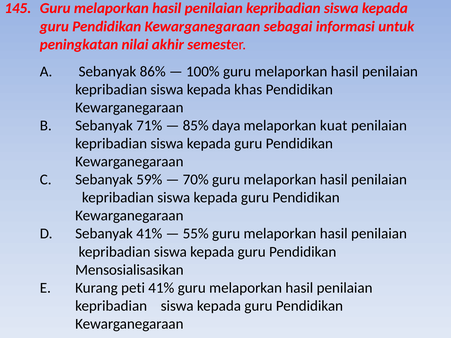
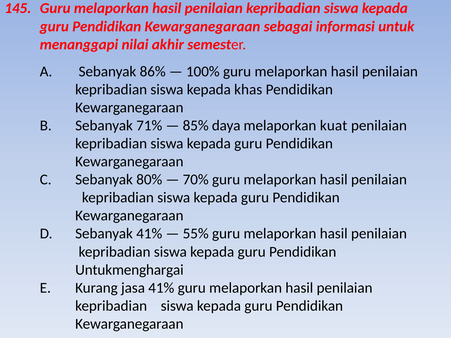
peningkatan: peningkatan -> menanggapi (79, 44)
59%: 59% -> 80% (149, 180)
Mensosialisasikan: Mensosialisasikan -> Untukmenghargai (129, 270)
peti: peti -> jasa (133, 288)
